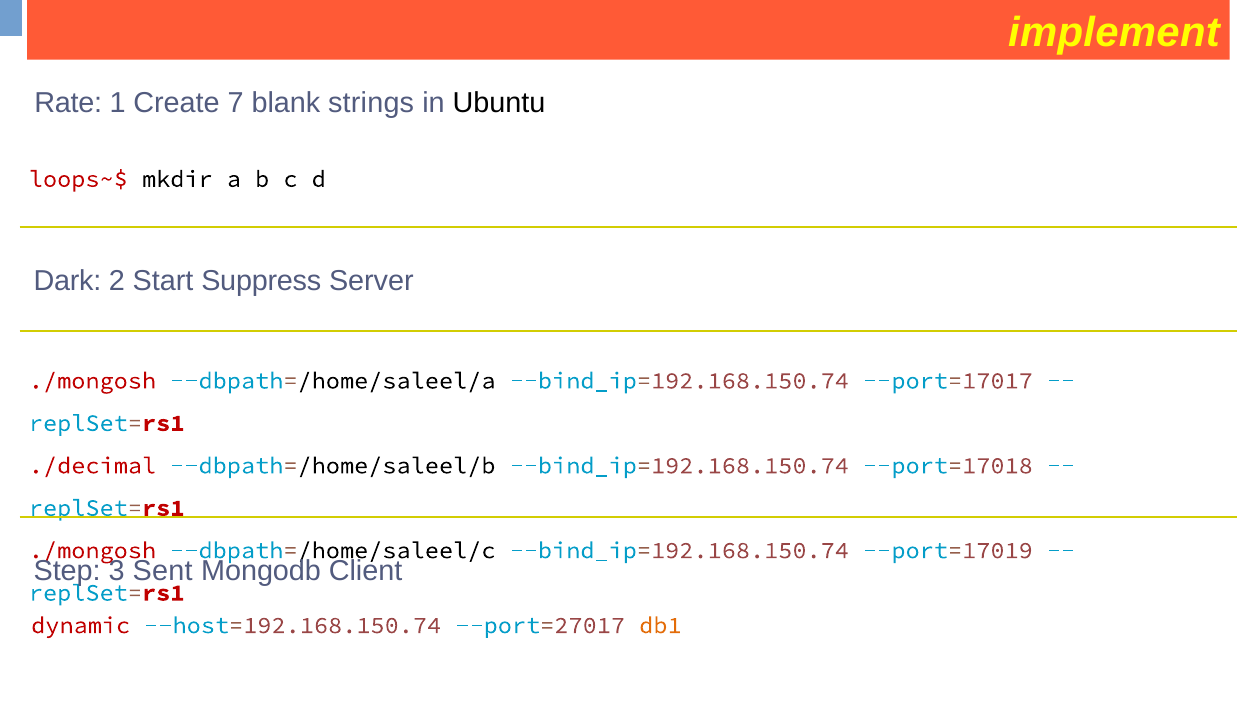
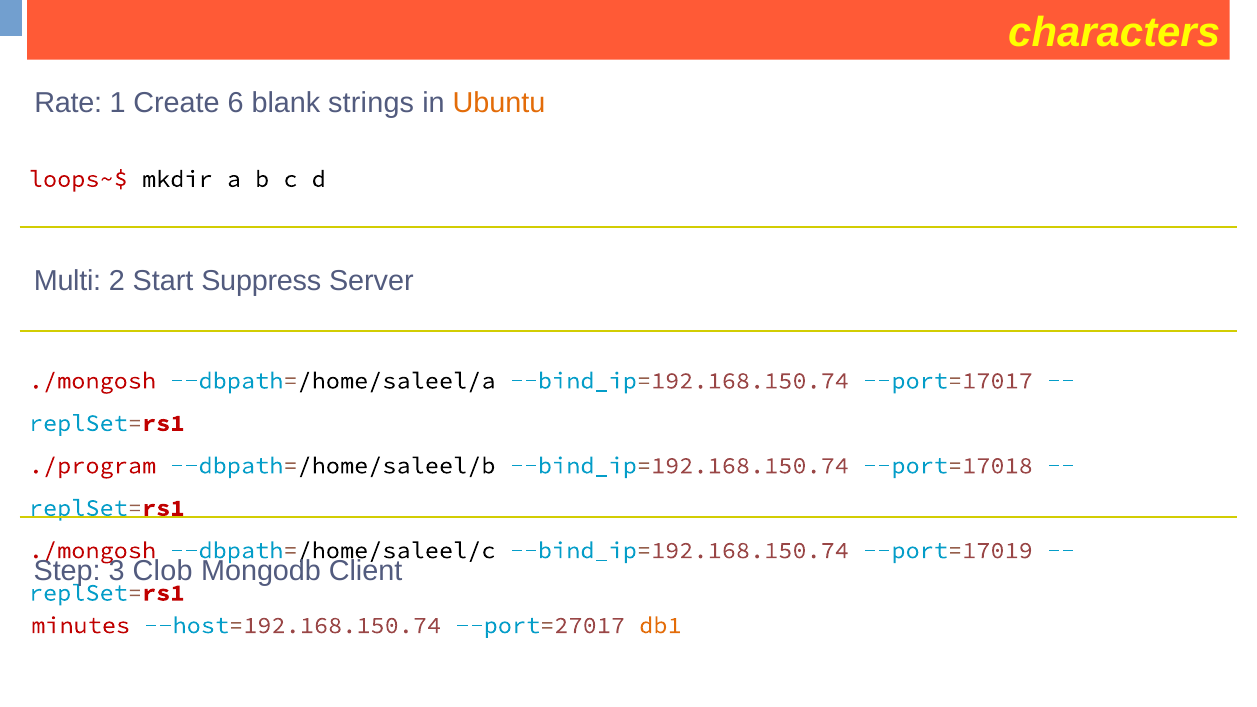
implement: implement -> characters (1114, 33)
7: 7 -> 6 (236, 103)
Ubuntu colour: black -> orange (499, 103)
Dark: Dark -> Multi (67, 281)
./decimal: ./decimal -> ./program (92, 466)
Sent: Sent -> Clob (163, 571)
dynamic: dynamic -> minutes (81, 625)
